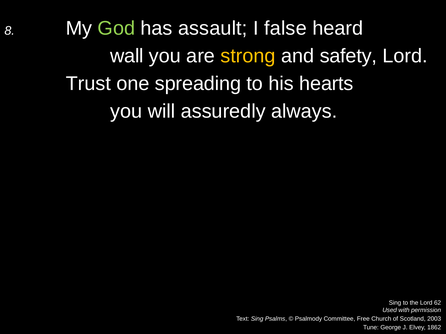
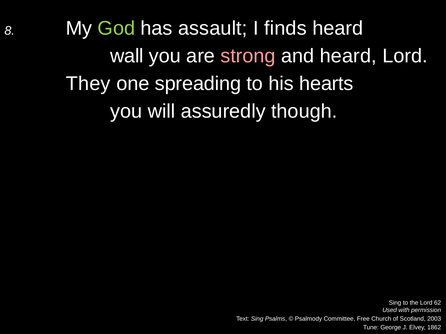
false: false -> finds (285, 28)
strong colour: yellow -> pink (248, 56)
and safety: safety -> heard (348, 56)
Trust: Trust -> They (88, 84)
always: always -> though (304, 111)
